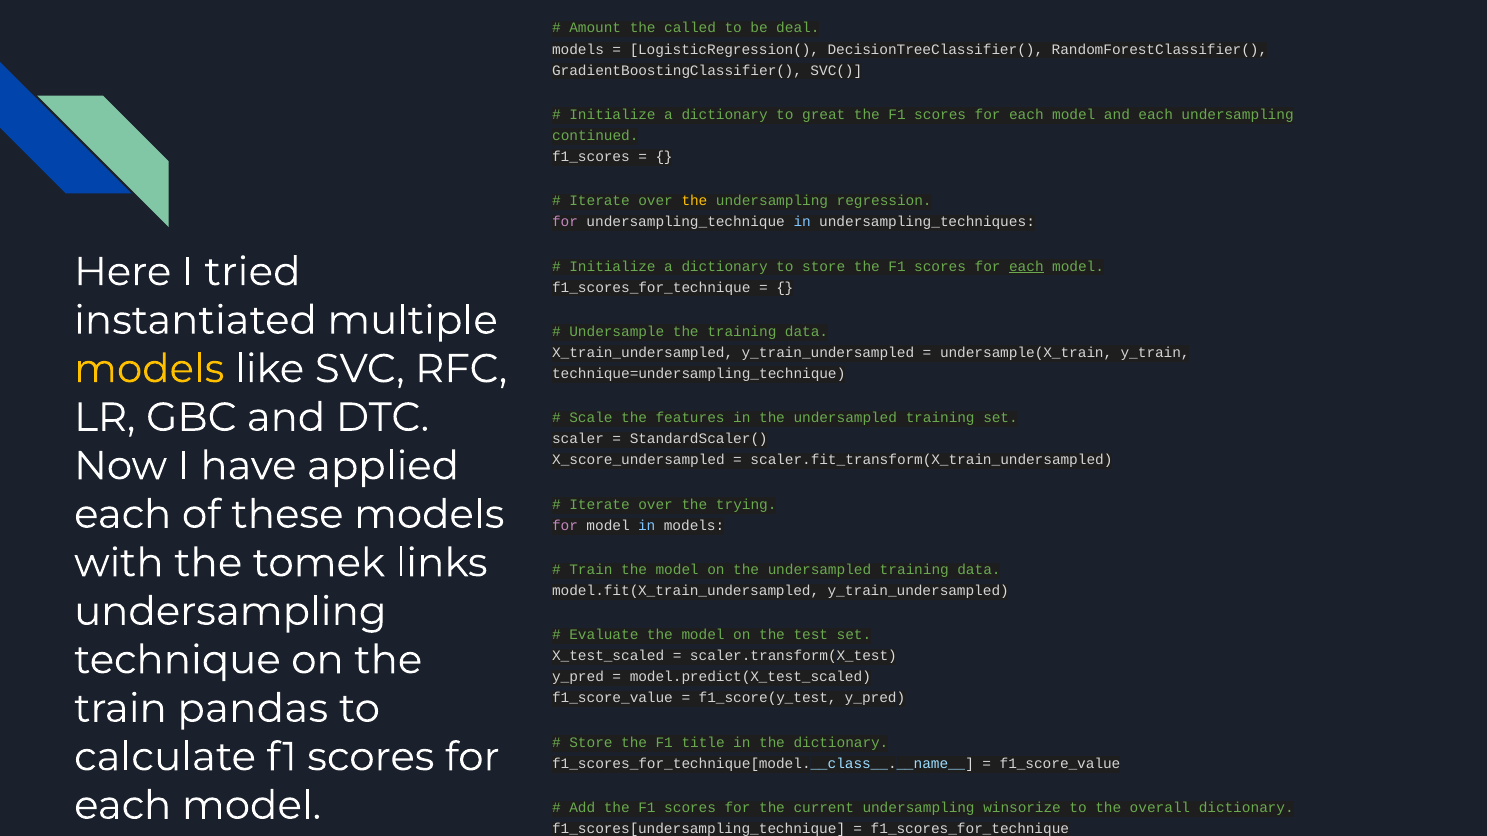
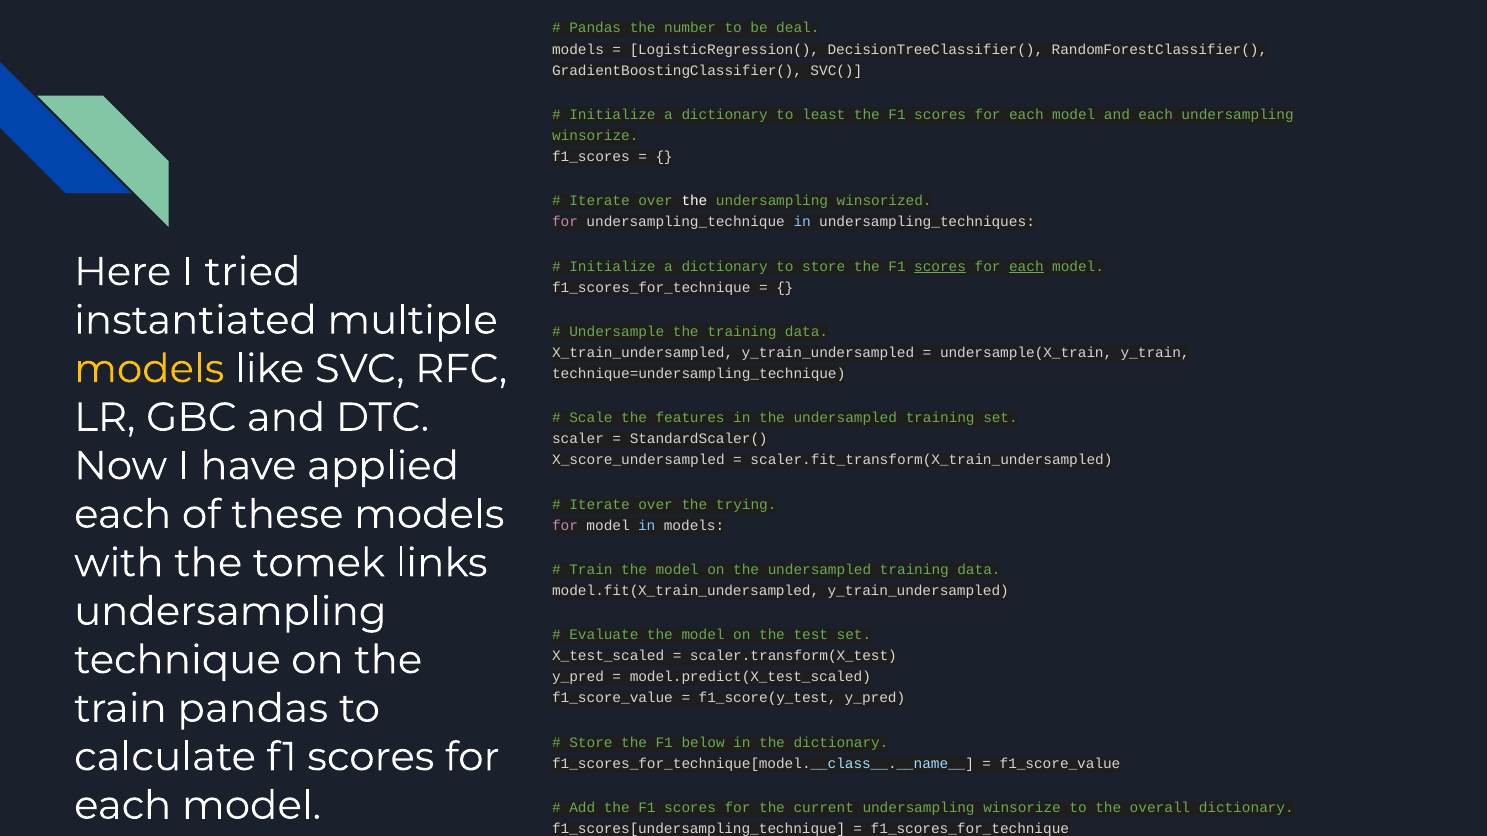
Amount: Amount -> Pandas (595, 28)
called: called -> number (690, 28)
great: great -> least (824, 115)
continued: continued -> winsorize (595, 136)
the colour: yellow -> white (694, 201)
regression: regression -> winsorized (884, 201)
scores underline: none -> present (940, 266)
title: title -> below (703, 743)
